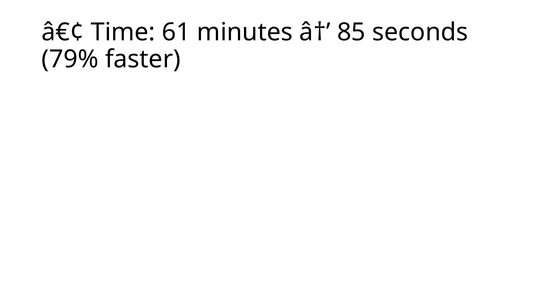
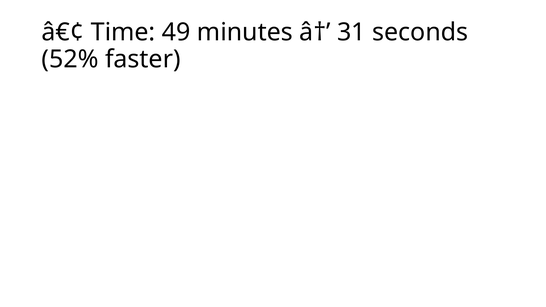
61: 61 -> 49 (176, 32)
85: 85 -> 31 (351, 32)
79%: 79% -> 52% (70, 59)
